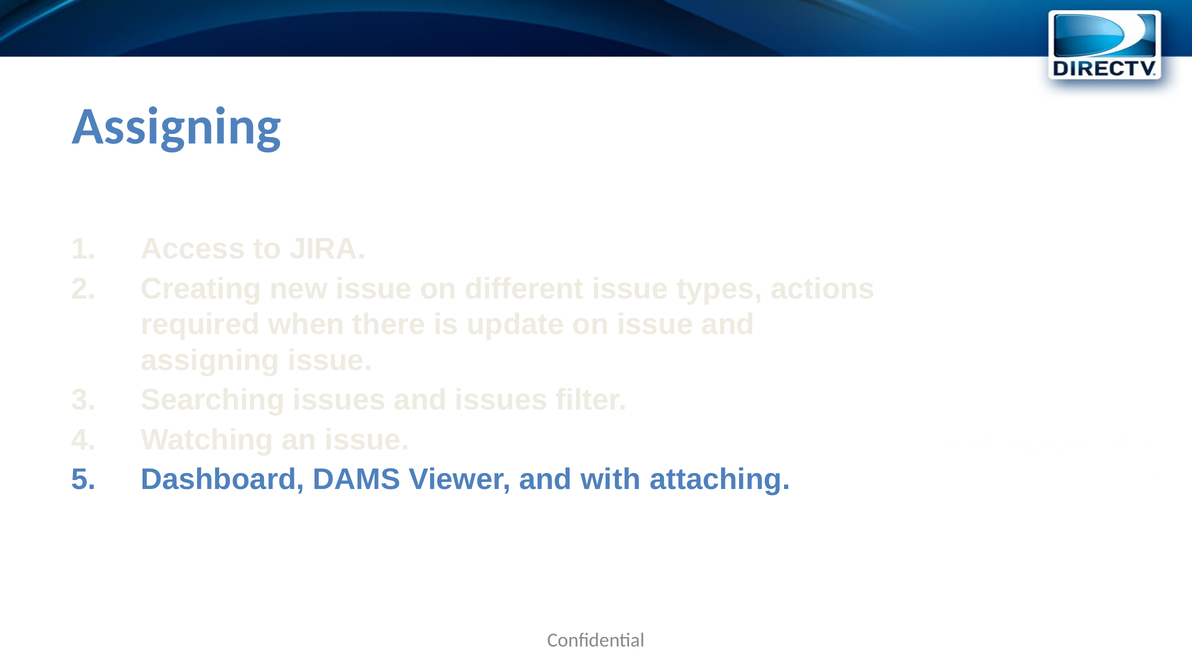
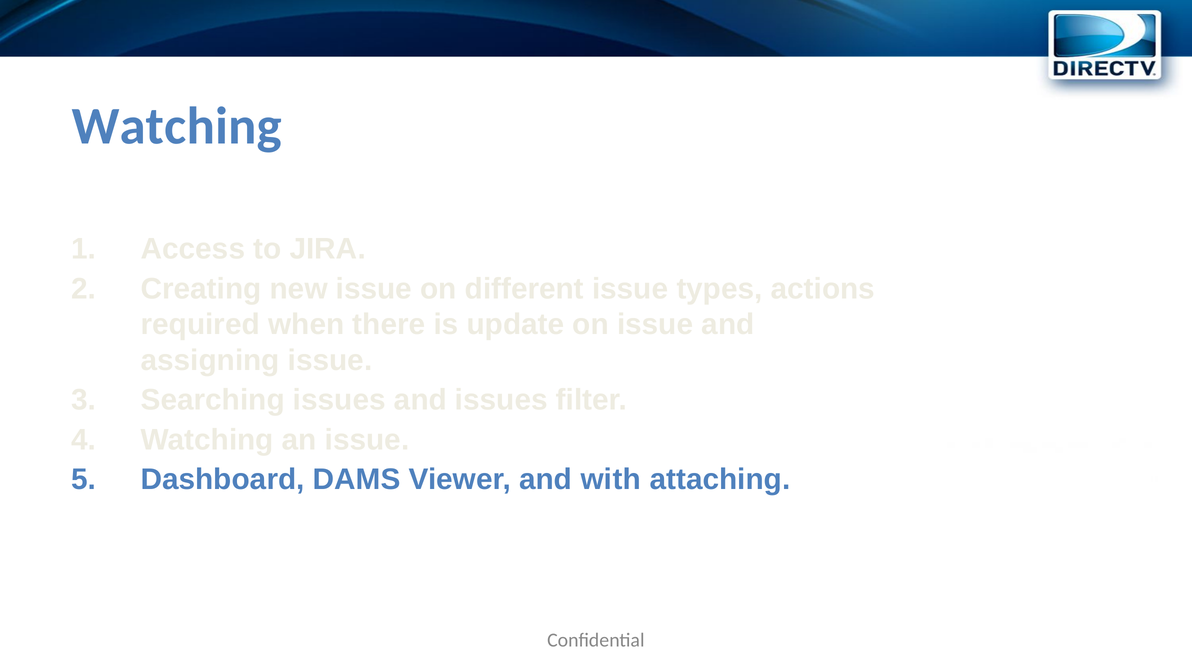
Assigning: Assigning -> Watching (177, 127)
